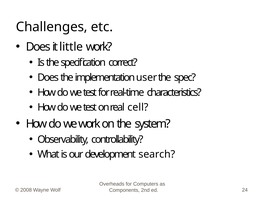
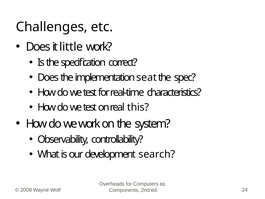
user: user -> seat (147, 77)
cell: cell -> this (138, 107)
